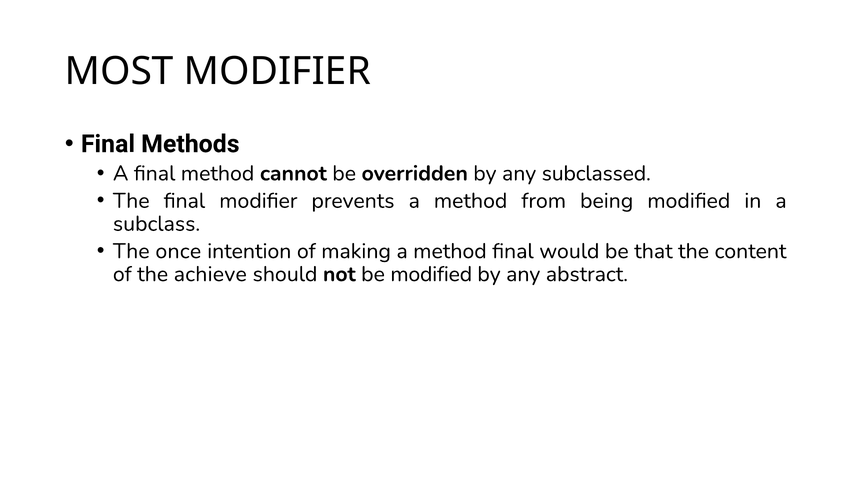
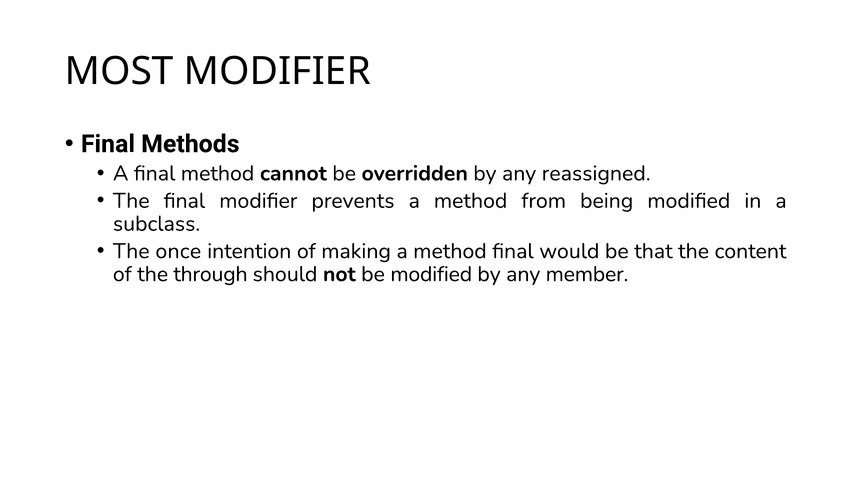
subclassed: subclassed -> reassigned (596, 173)
achieve: achieve -> through (210, 274)
abstract: abstract -> member (587, 274)
